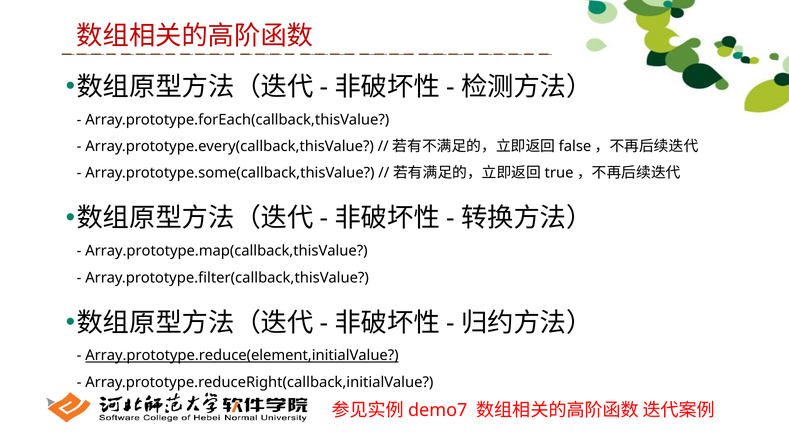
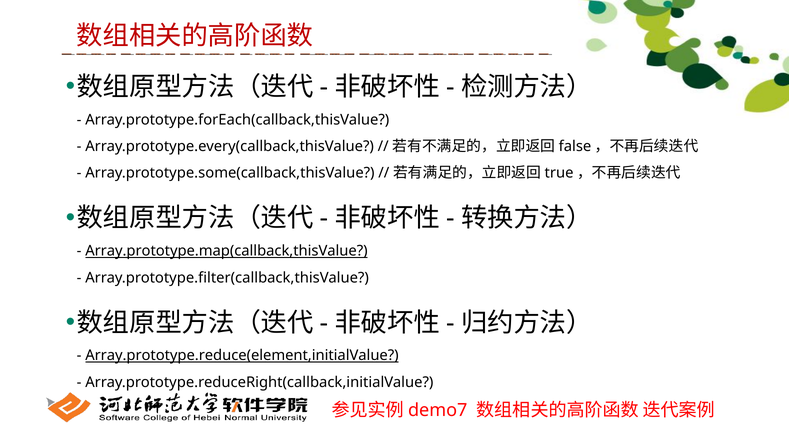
Array.prototype.map(callback,thisValue underline: none -> present (226, 251)
